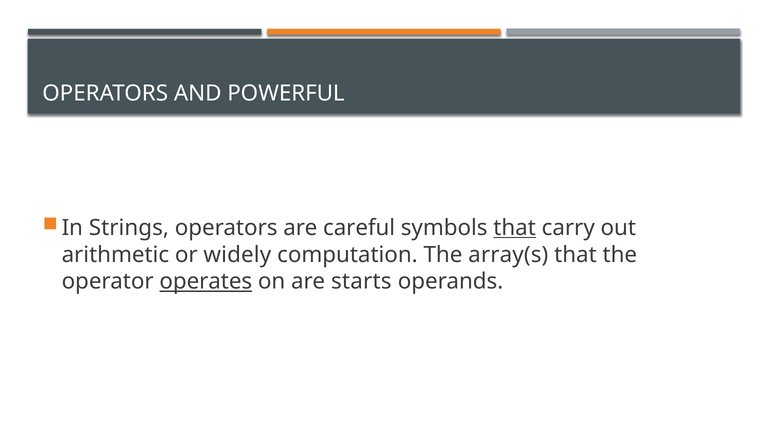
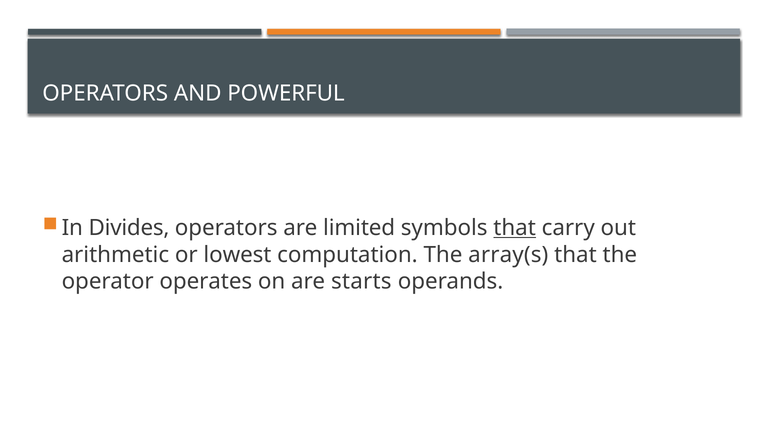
Strings: Strings -> Divides (129, 228)
careful: careful -> limited (359, 228)
widely: widely -> lowest (237, 255)
operates underline: present -> none (206, 282)
